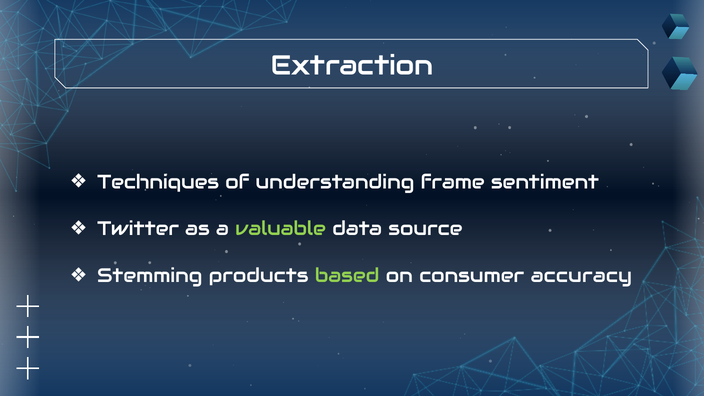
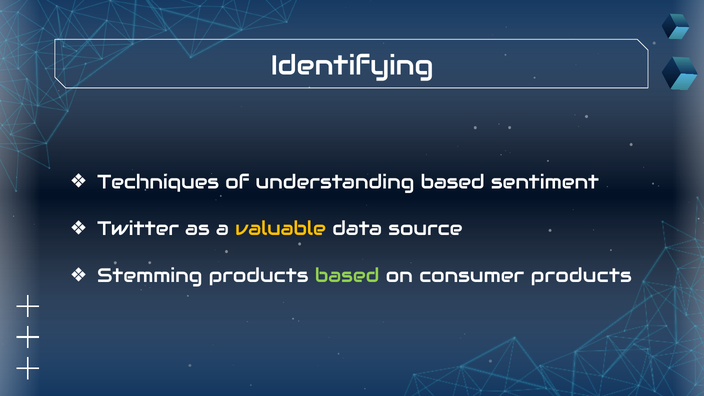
Extraction: Extraction -> Identifying (352, 66)
understanding frame: frame -> based (453, 182)
valuable colour: light green -> yellow (281, 229)
consumer accuracy: accuracy -> products (581, 276)
